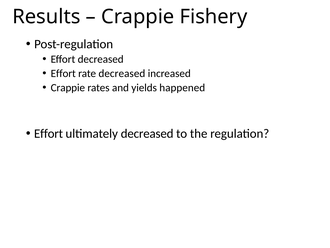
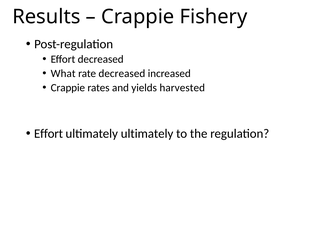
Effort: Effort -> What (63, 73)
happened: happened -> harvested (182, 87)
ultimately decreased: decreased -> ultimately (147, 133)
